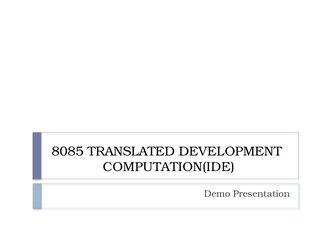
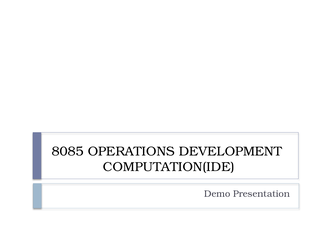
TRANSLATED: TRANSLATED -> OPERATIONS (131, 151)
